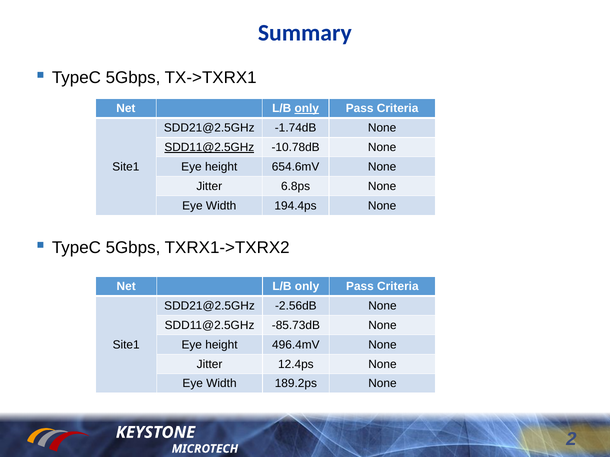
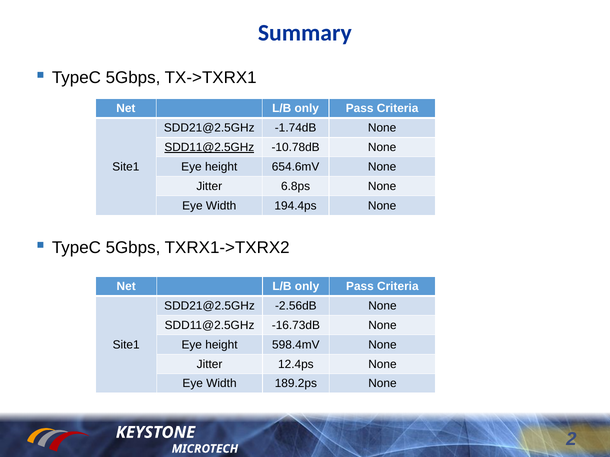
only underline: present -> none (307, 109)
-85.73dB: -85.73dB -> -16.73dB (296, 326)
496.4mV: 496.4mV -> 598.4mV (296, 345)
